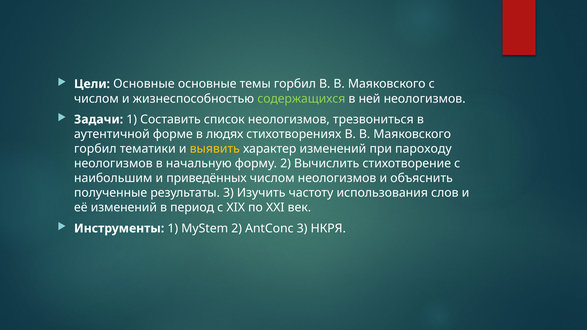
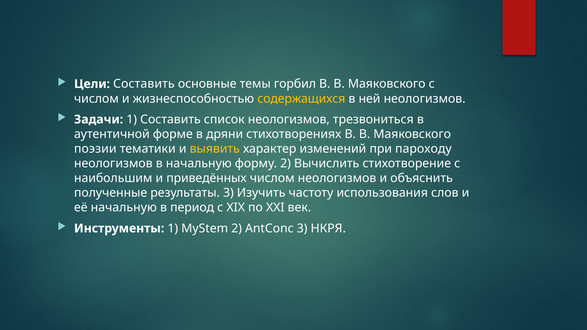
Цели Основные: Основные -> Составить (144, 84)
содержащихся colour: light green -> yellow (301, 99)
людях: людях -> дряни (225, 134)
горбил: горбил -> поэзии (95, 149)
её изменений: изменений -> начальную (124, 208)
